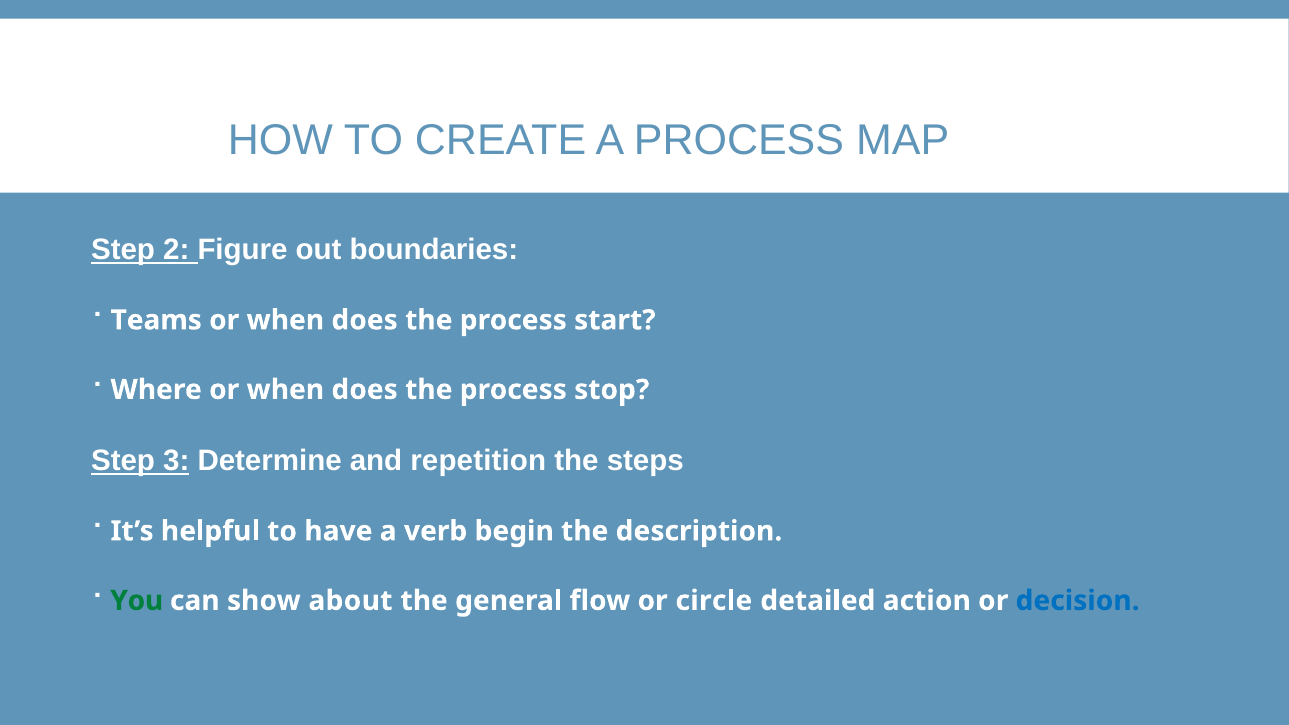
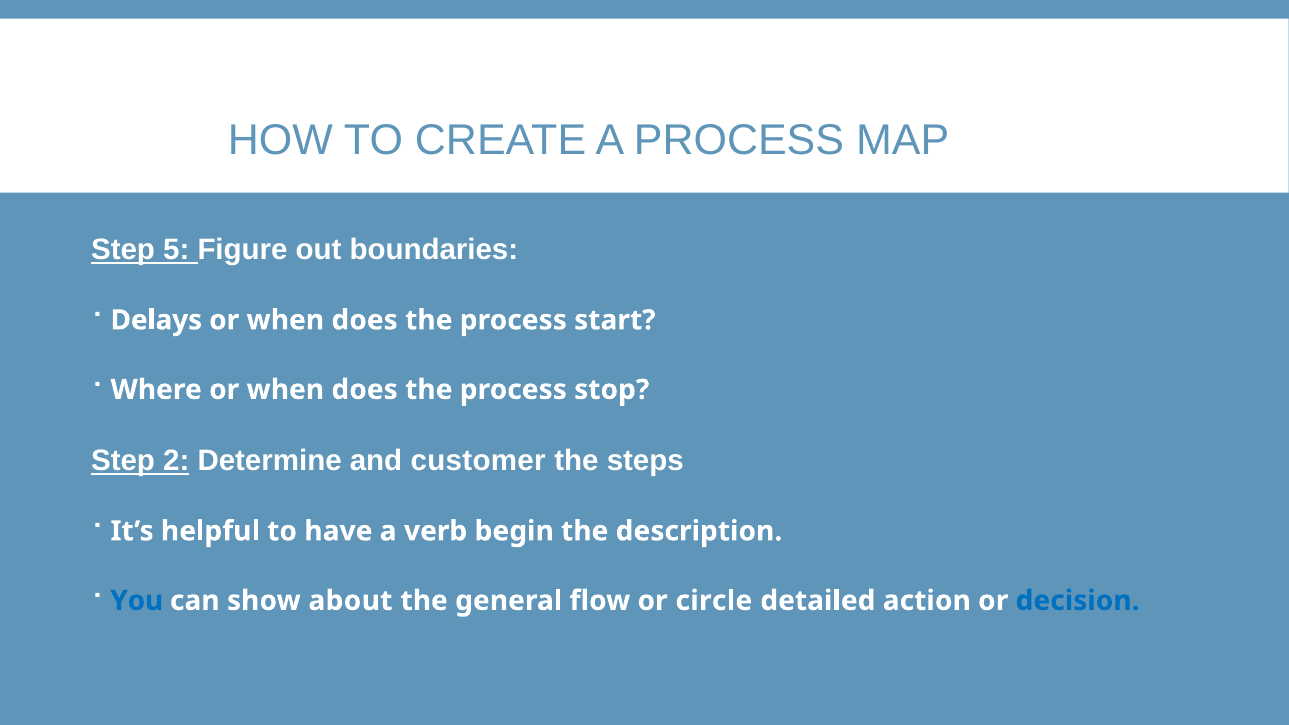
2: 2 -> 5 (176, 250)
Teams: Teams -> Delays (156, 320)
3: 3 -> 2 (176, 461)
repetition: repetition -> customer (478, 461)
You colour: green -> blue (137, 601)
